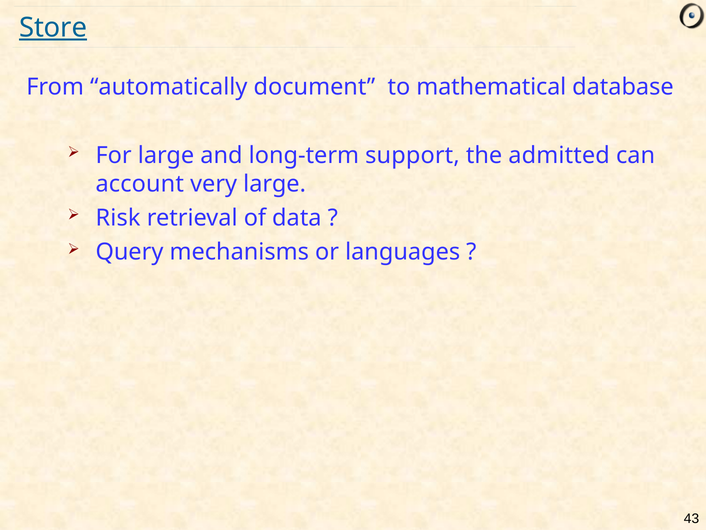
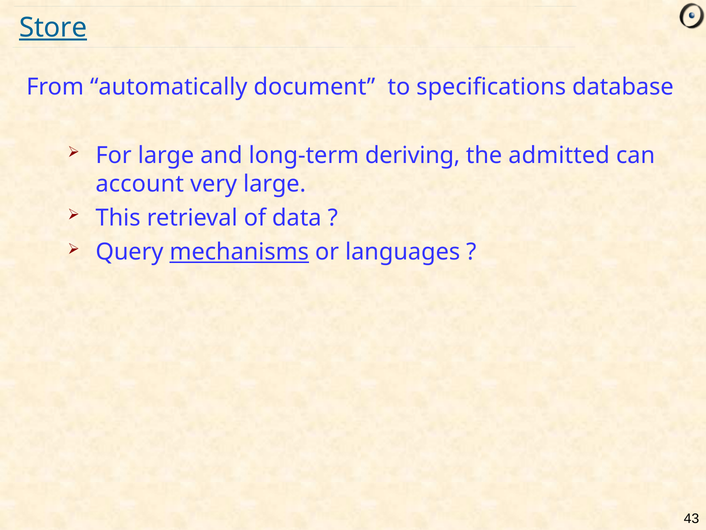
mathematical: mathematical -> specifications (491, 87)
support: support -> deriving (413, 155)
Risk: Risk -> This (118, 218)
mechanisms underline: none -> present (239, 252)
